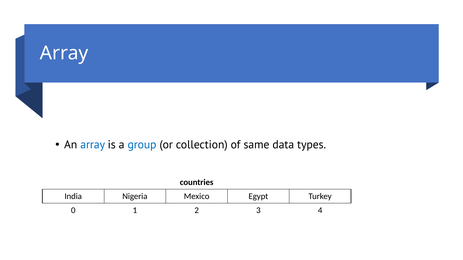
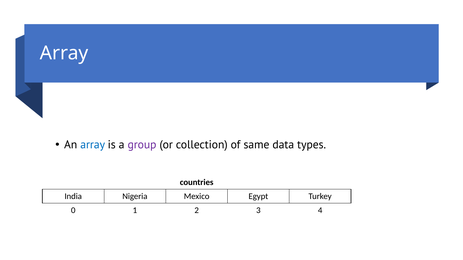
group colour: blue -> purple (142, 145)
